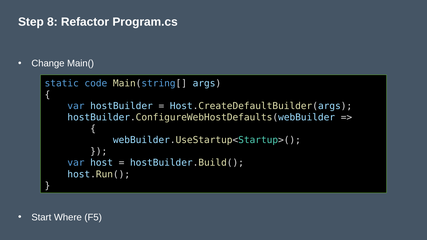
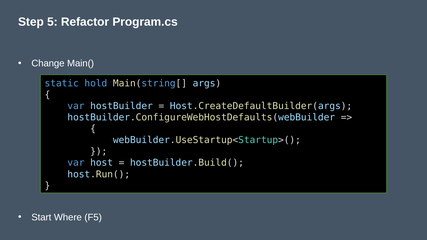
8: 8 -> 5 (52, 22)
code: code -> hold (96, 83)
